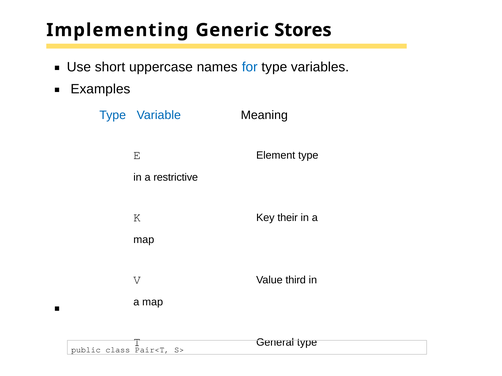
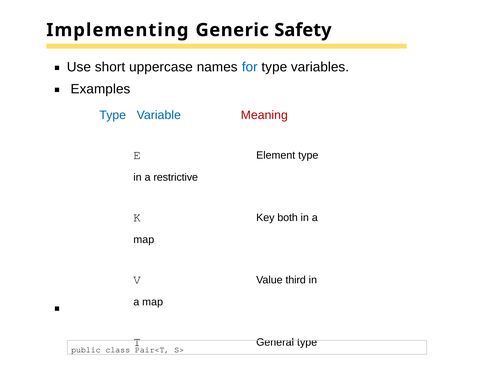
Stores: Stores -> Safety (303, 30)
Meaning colour: black -> red (264, 115)
their: their -> both (288, 218)
